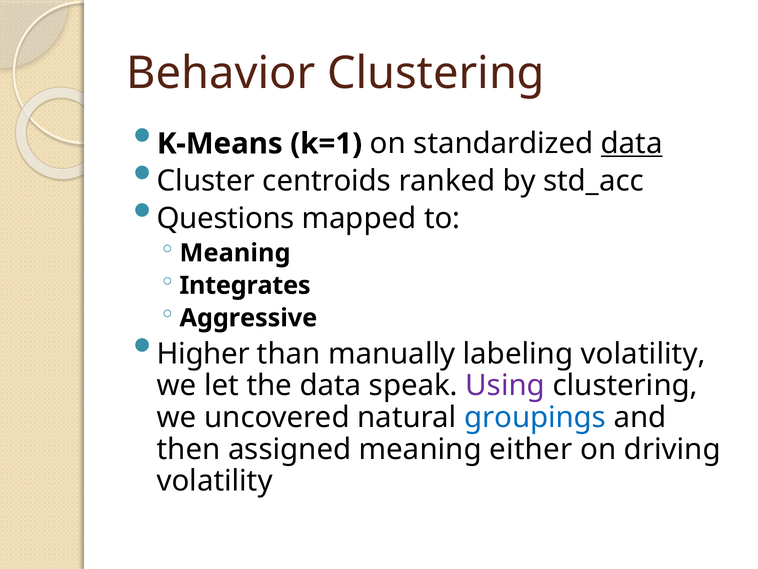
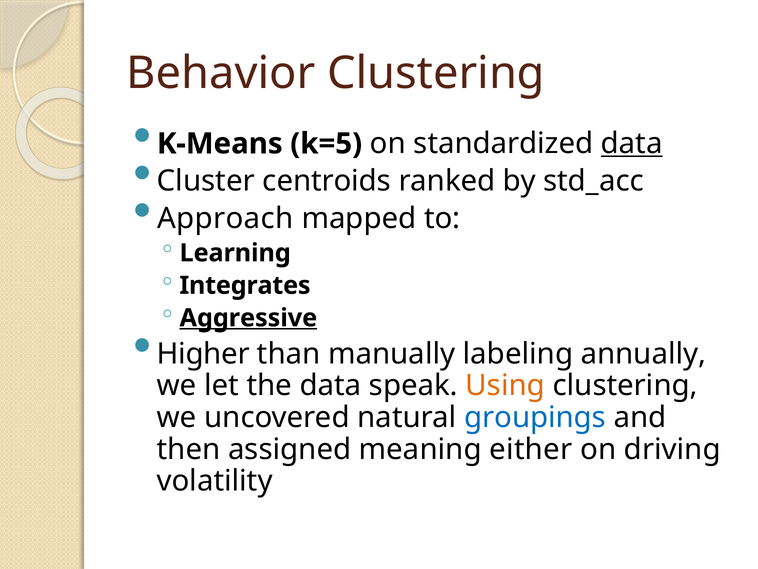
k=1: k=1 -> k=5 (326, 144)
Questions: Questions -> Approach (225, 219)
Meaning: Meaning -> Learning (235, 253)
Aggressive underline: none -> present (248, 318)
labeling volatility: volatility -> annually (643, 353)
Using colour: purple -> orange (505, 385)
